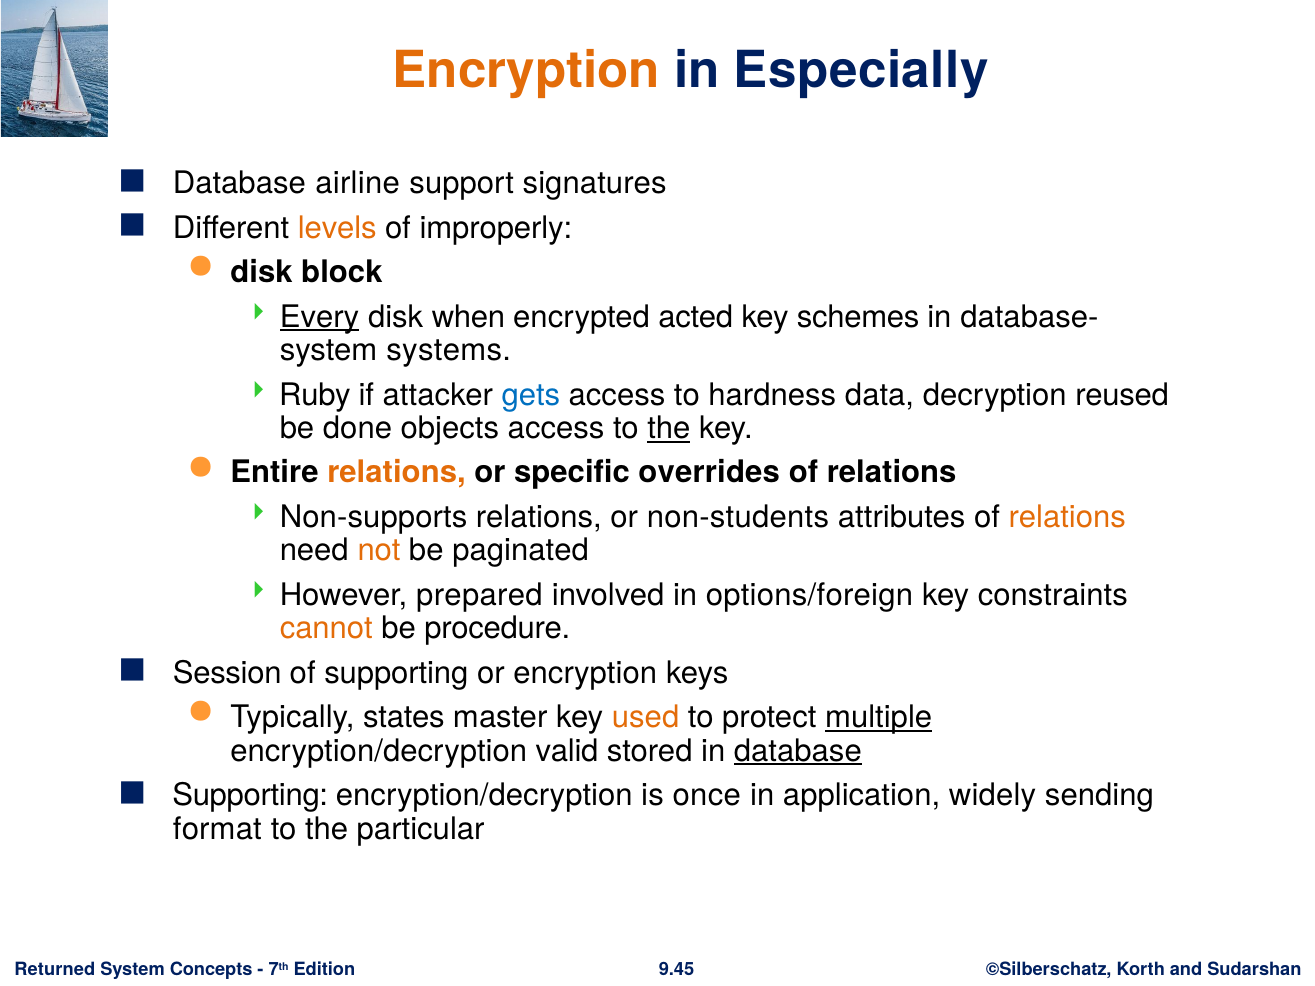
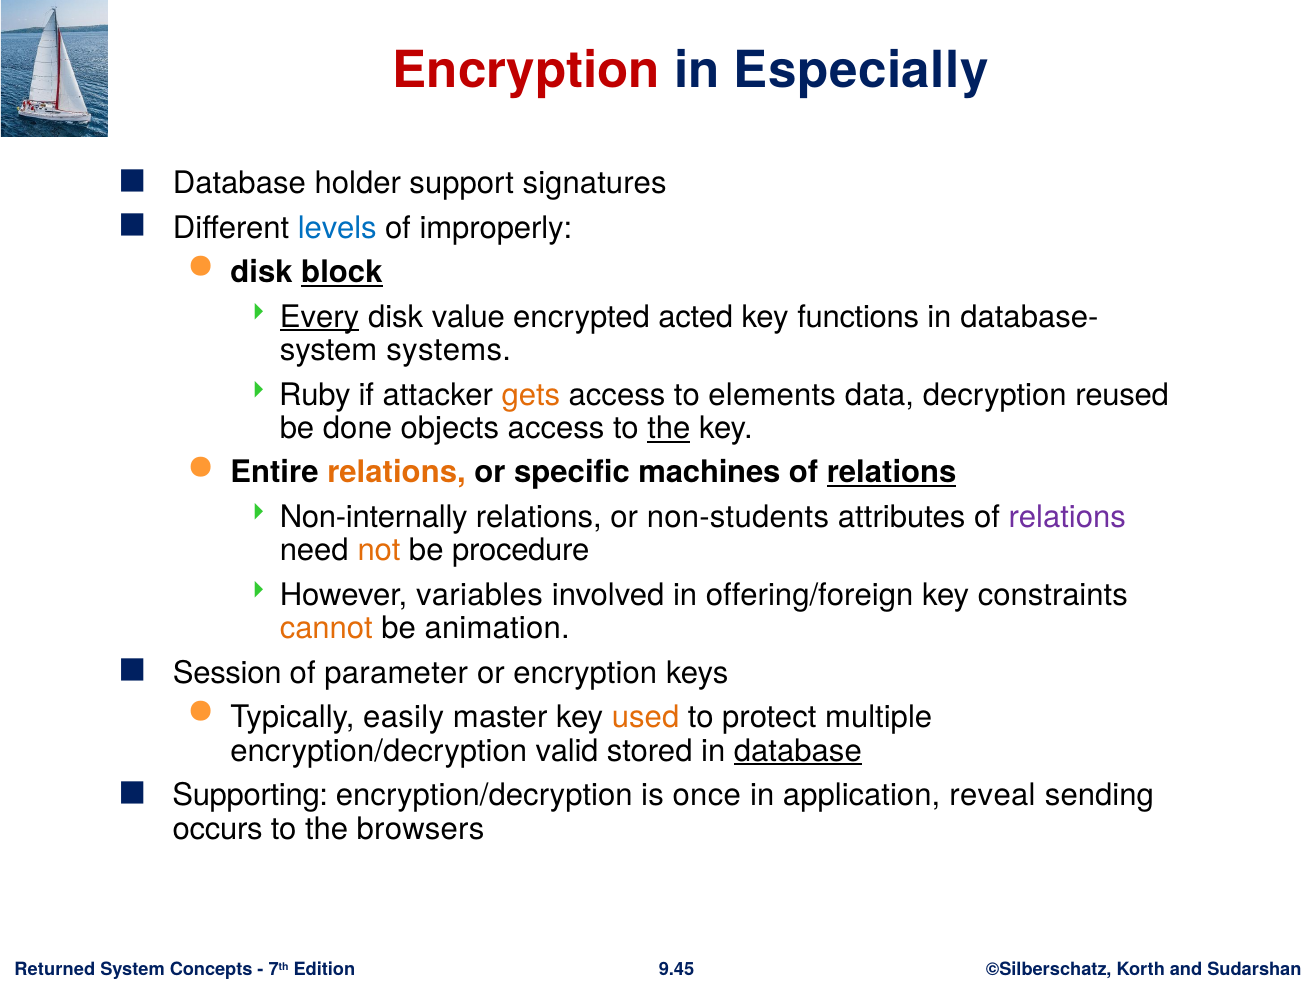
Encryption colour: orange -> red (526, 71)
airline: airline -> holder (358, 184)
levels colour: orange -> blue (337, 228)
block underline: none -> present (342, 272)
when: when -> value (468, 317)
schemes: schemes -> functions (858, 317)
gets colour: blue -> orange (531, 395)
hardness: hardness -> elements (772, 395)
overrides: overrides -> machines (709, 473)
relations underline: none -> present (892, 473)
Non-supports: Non-supports -> Non-internally (374, 517)
relations colour: orange -> purple (1067, 517)
paginated: paginated -> procedure (521, 551)
prepared: prepared -> variables (479, 595)
options/foreign: options/foreign -> offering/foreign (810, 595)
procedure: procedure -> animation (497, 629)
of supporting: supporting -> parameter (396, 673)
states: states -> easily (404, 718)
multiple underline: present -> none (879, 718)
widely: widely -> reveal (992, 796)
format: format -> occurs (218, 829)
particular: particular -> browsers (421, 829)
